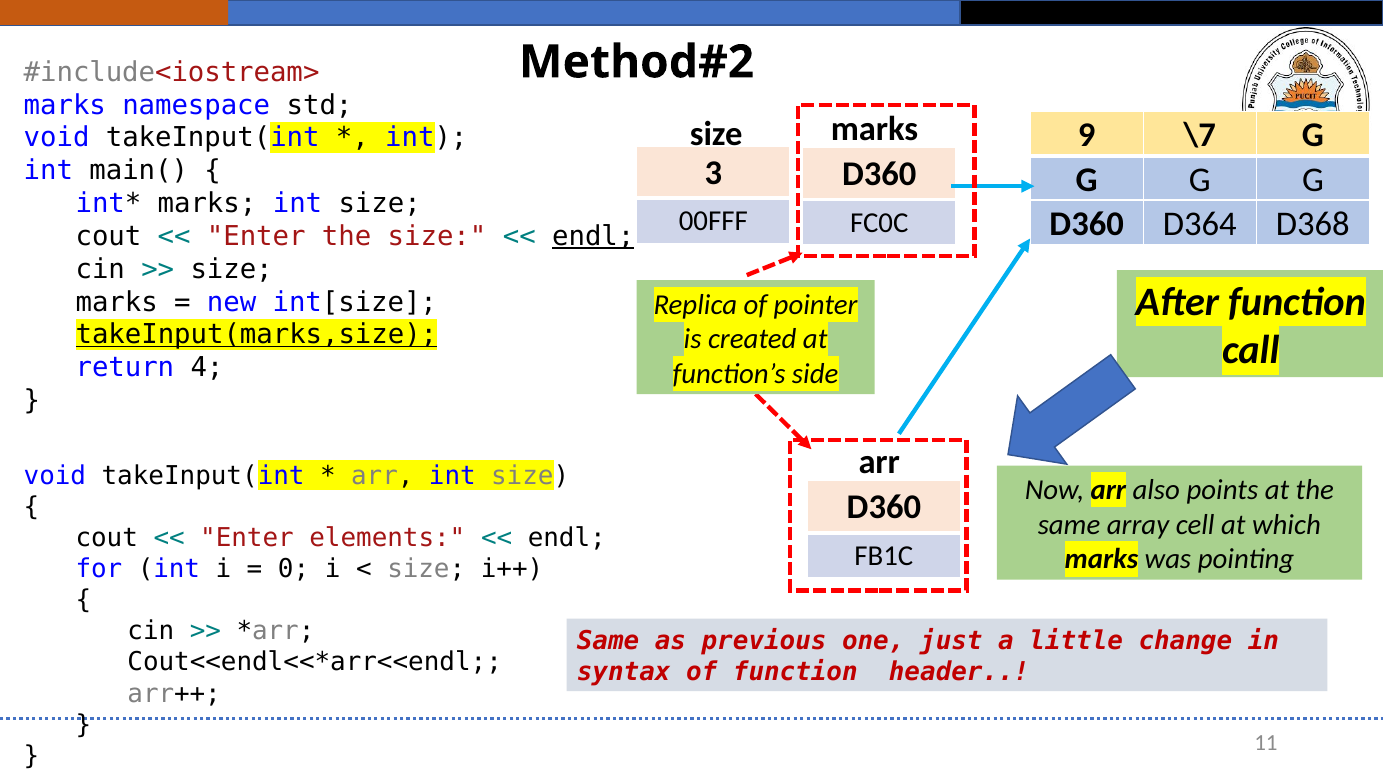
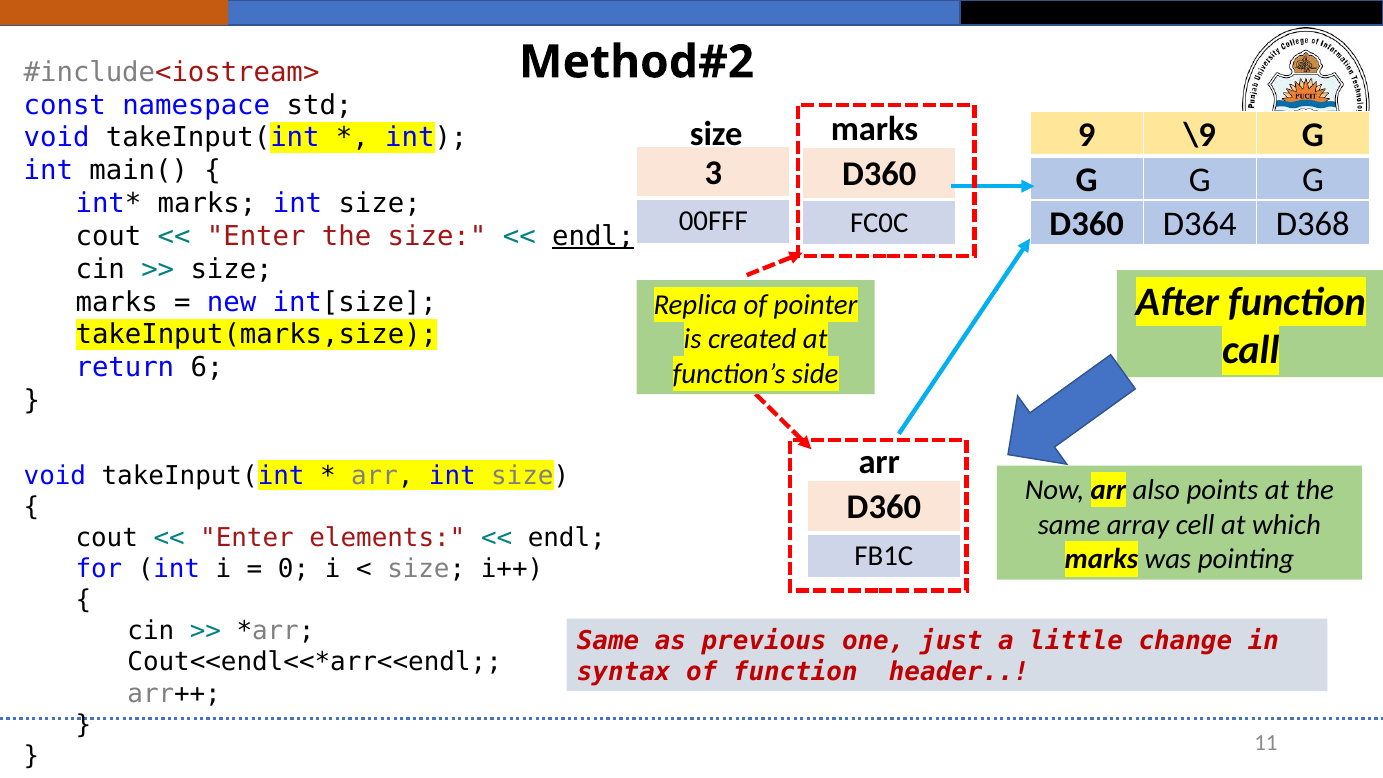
marks: marks -> const (65, 105)
\7: \7 -> \9 (1200, 136)
takeInput(marks,size underline: present -> none (256, 335)
4: 4 -> 6 (207, 368)
